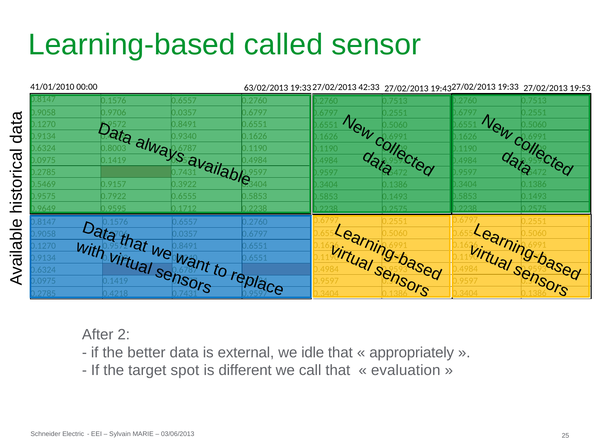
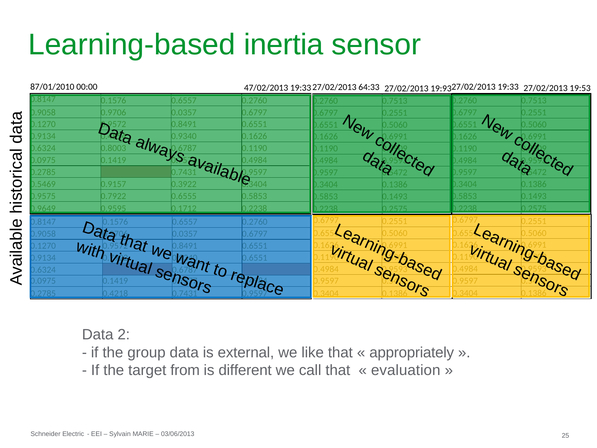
called: called -> inertia (284, 45)
41/01/2010: 41/01/2010 -> 87/01/2010 (52, 87)
63/02/2013: 63/02/2013 -> 47/02/2013 (266, 88)
42:33: 42:33 -> 64:33 (369, 87)
19:43: 19:43 -> 19:93 (441, 88)
After: After -> Data (98, 334)
better: better -> group (146, 352)
idle: idle -> like (313, 352)
spot: spot -> from (185, 370)
